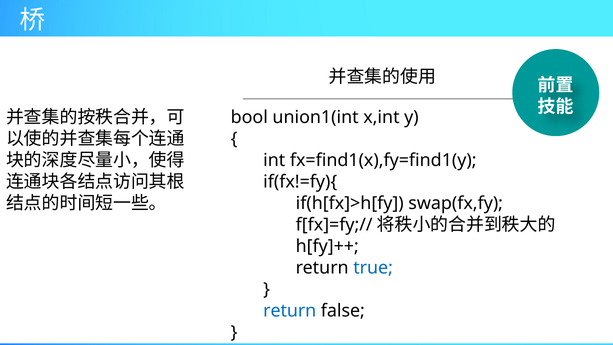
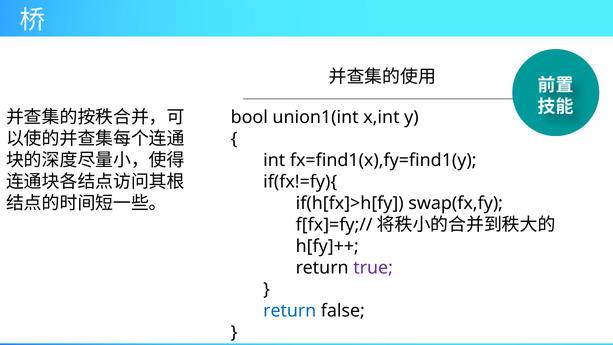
true colour: blue -> purple (373, 268)
